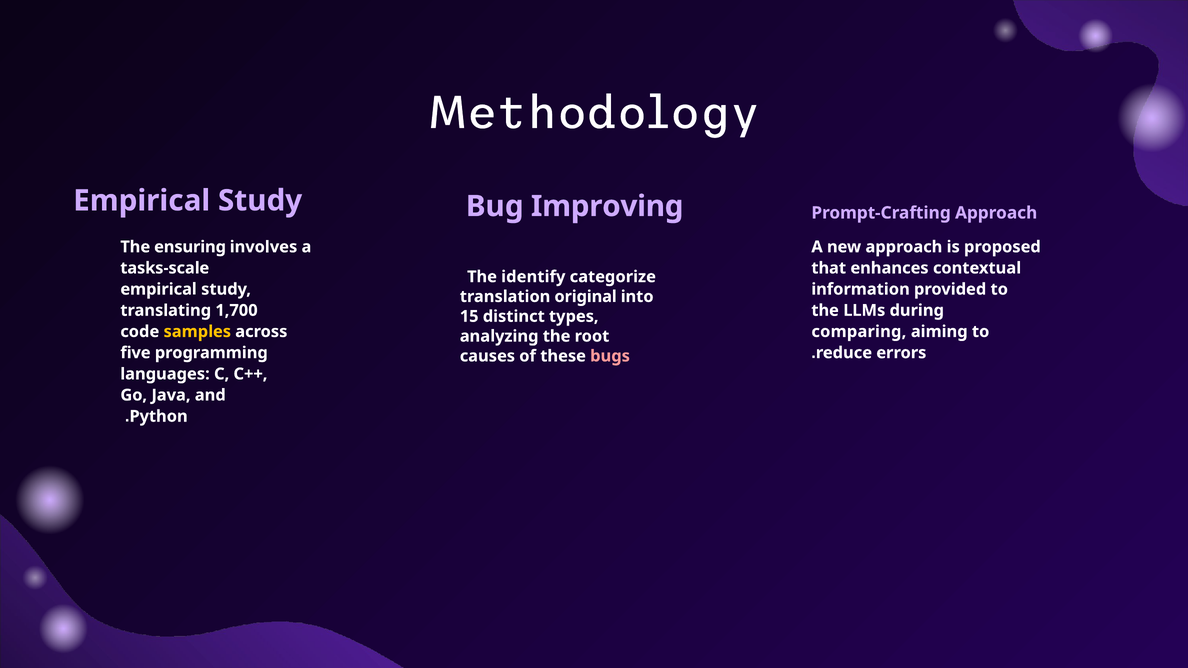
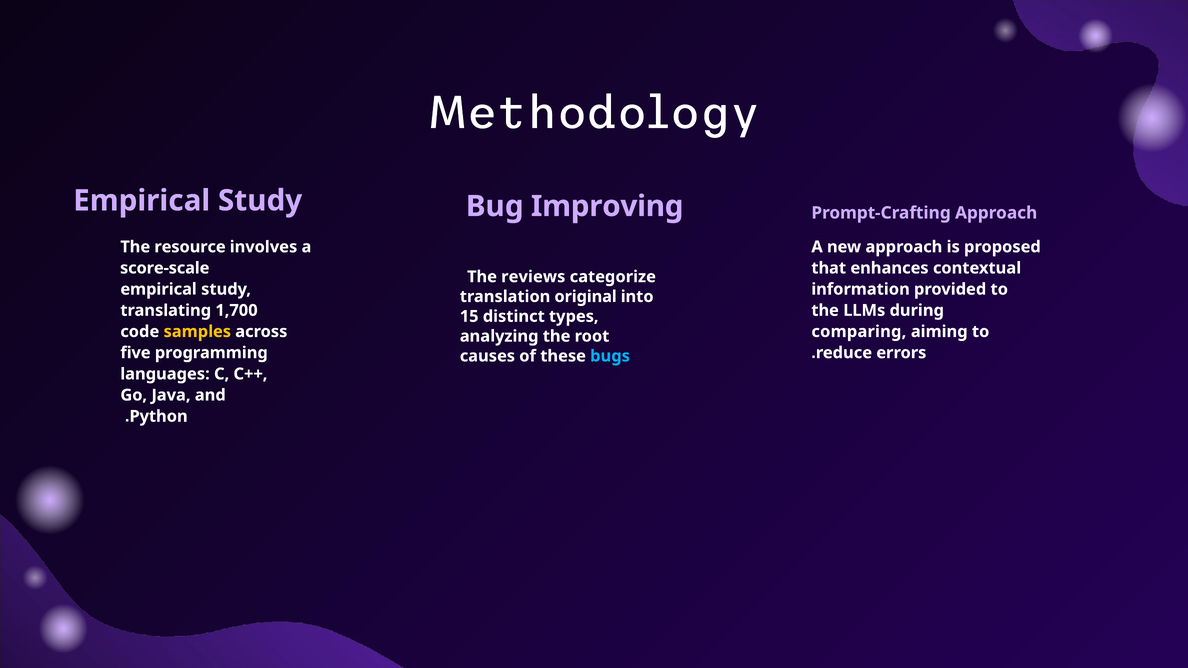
ensuring: ensuring -> resource (190, 247)
tasks-scale: tasks-scale -> score-scale (165, 268)
identify: identify -> reviews (533, 277)
bugs colour: pink -> light blue (610, 356)
